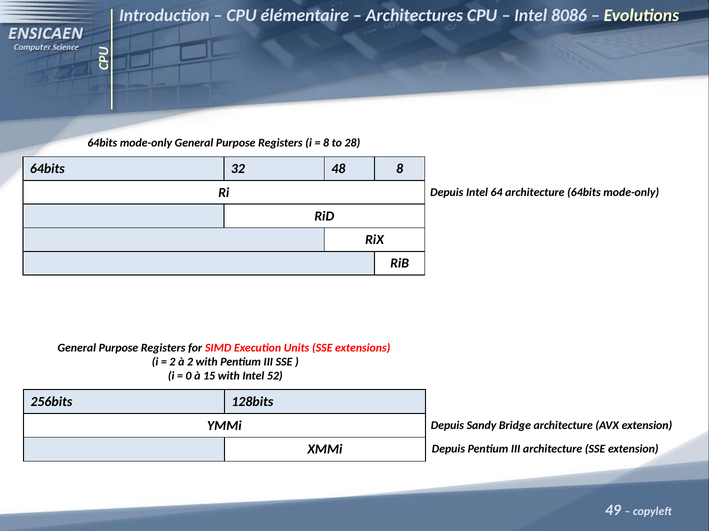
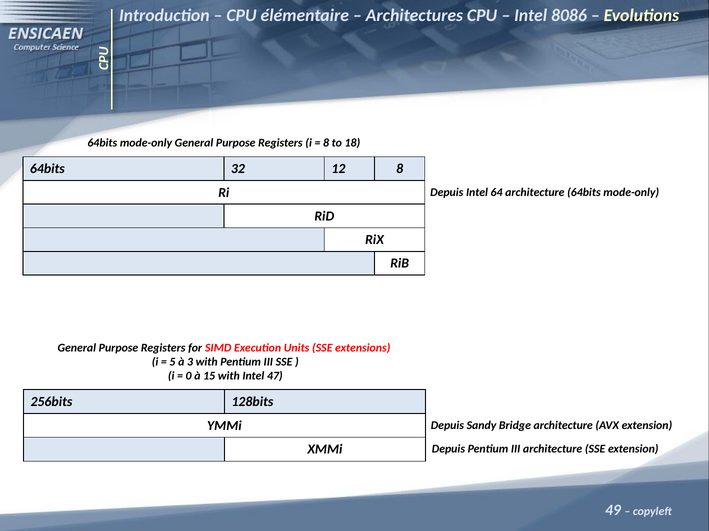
28: 28 -> 18 (352, 143)
48: 48 -> 12 (338, 169)
2: 2 -> 5 (172, 362)
à 2: 2 -> 3 (190, 362)
52: 52 -> 47 (275, 377)
